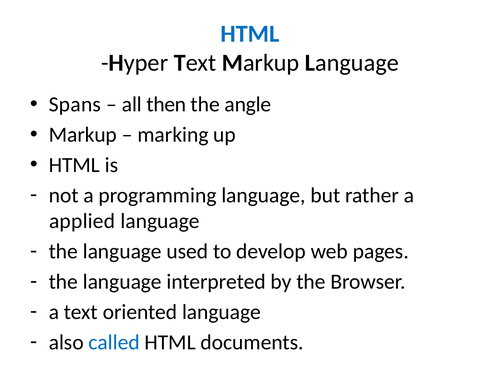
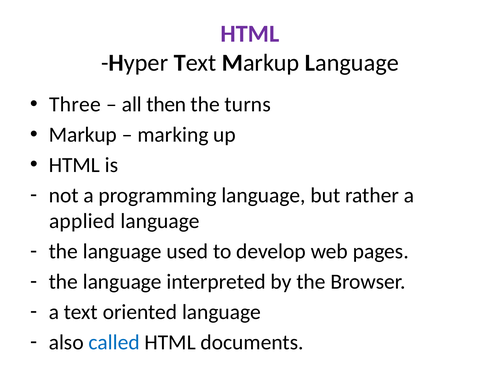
HTML colour: blue -> purple (250, 34)
Spans: Spans -> Three (75, 104)
angle: angle -> turns (248, 104)
